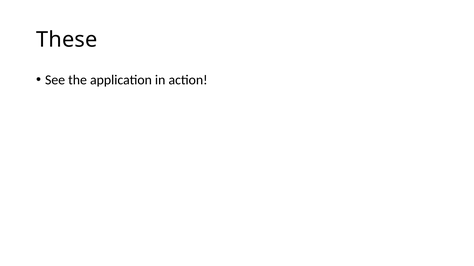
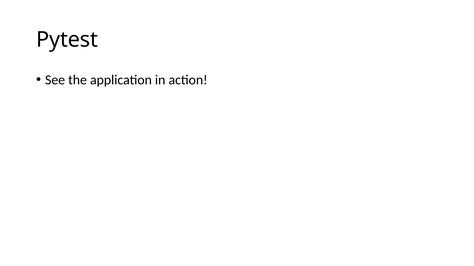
These: These -> Pytest (67, 40)
